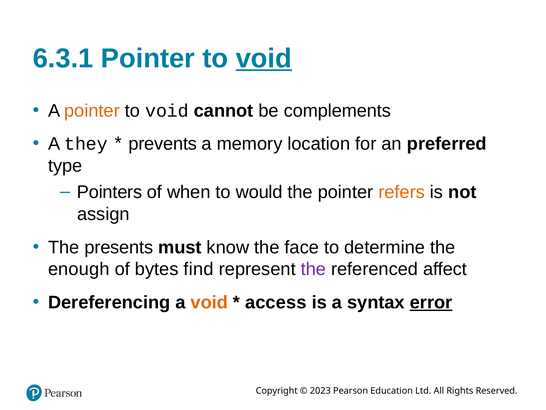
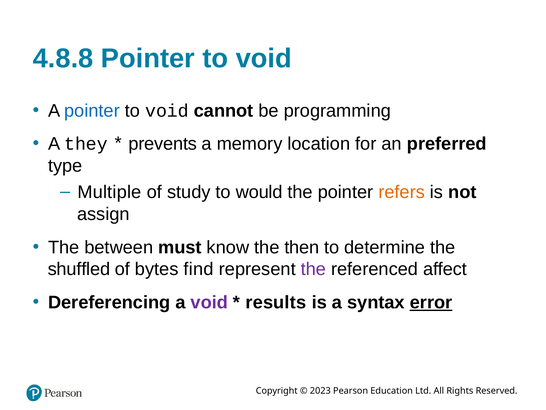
6.3.1: 6.3.1 -> 4.8.8 (63, 58)
void underline: present -> none (264, 58)
pointer colour: orange -> blue (92, 111)
complements: complements -> programming (337, 111)
Pointers: Pointers -> Multiple (109, 192)
when: when -> study (189, 192)
presents: presents -> between (119, 247)
face: face -> then (302, 247)
enough: enough -> shuffled (79, 269)
void colour: orange -> purple (209, 302)
access: access -> results (276, 302)
